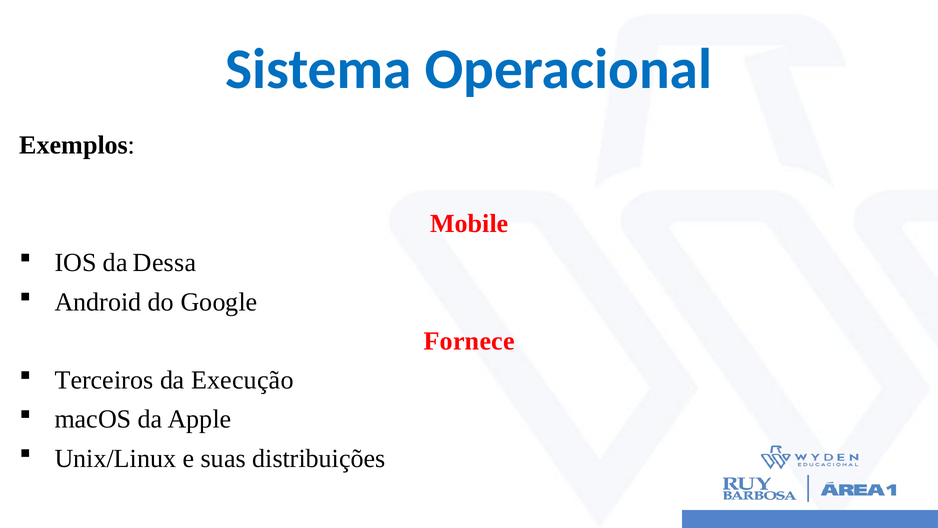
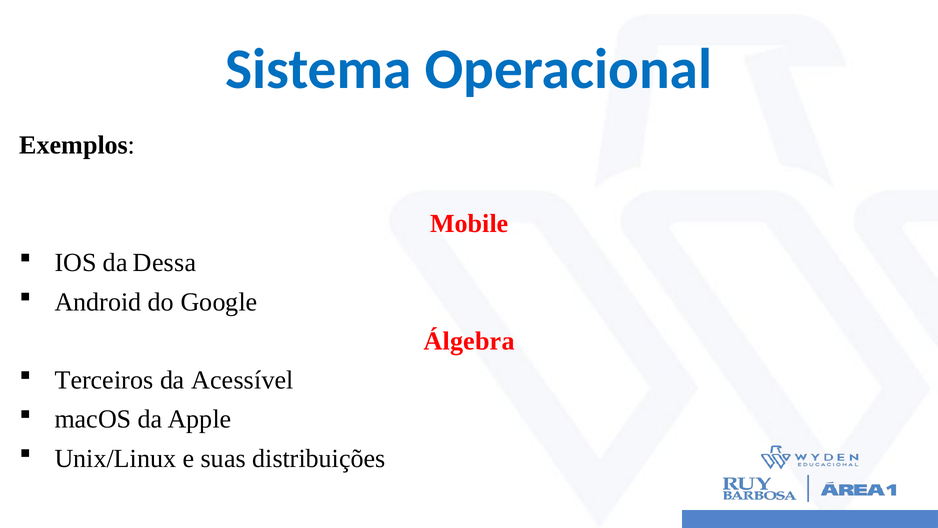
Fornece: Fornece -> Álgebra (469, 341)
Execução: Execução -> Acessível (242, 380)
